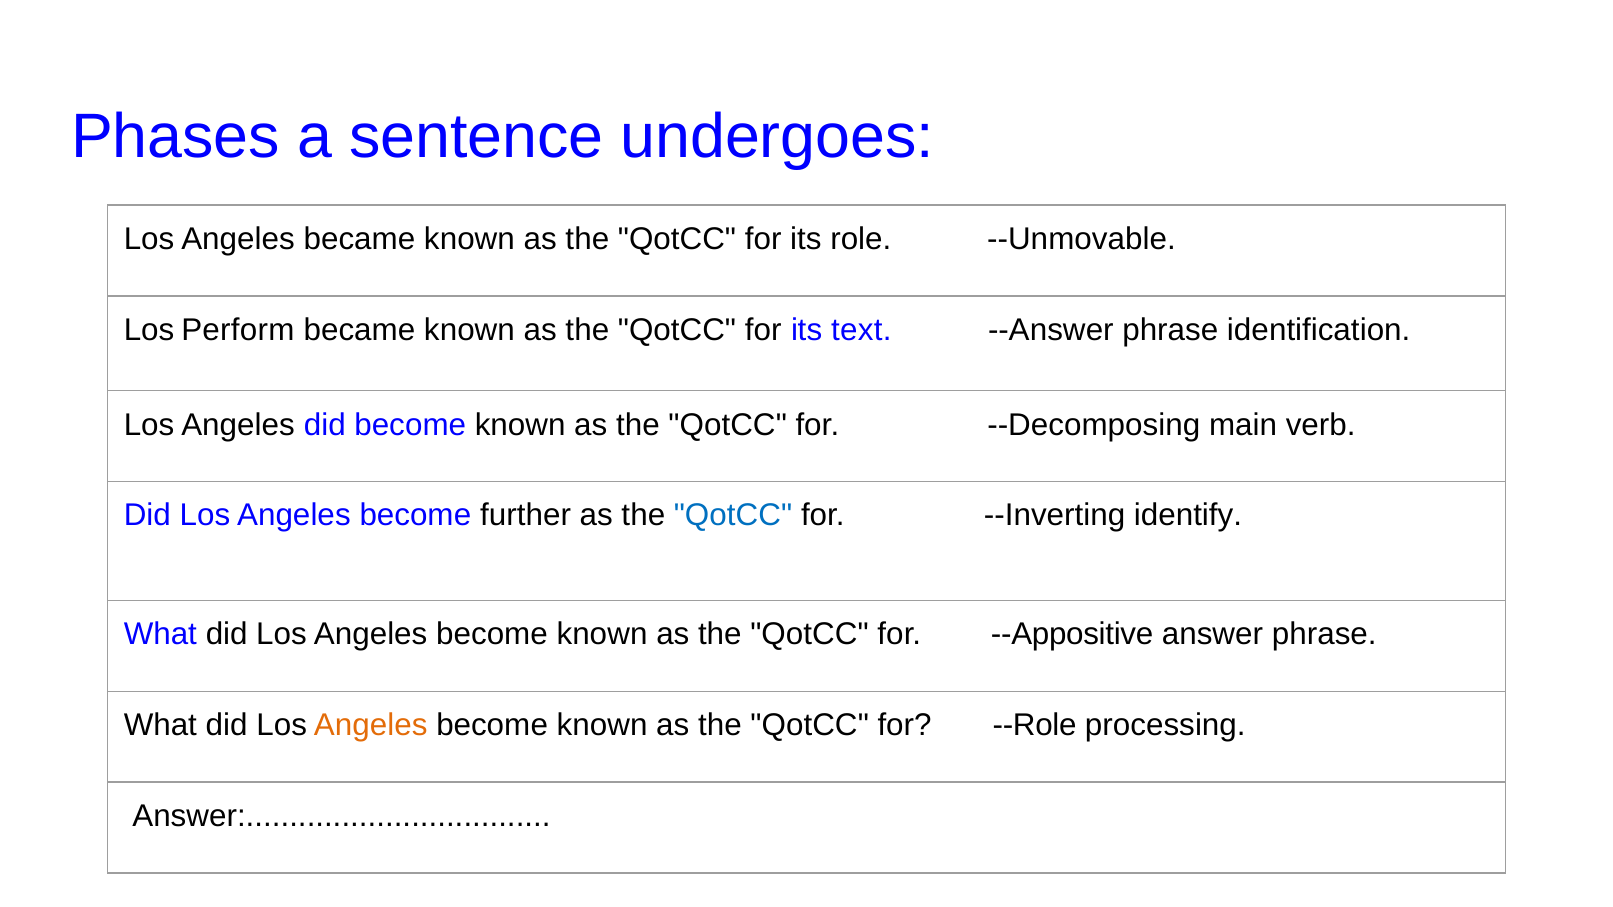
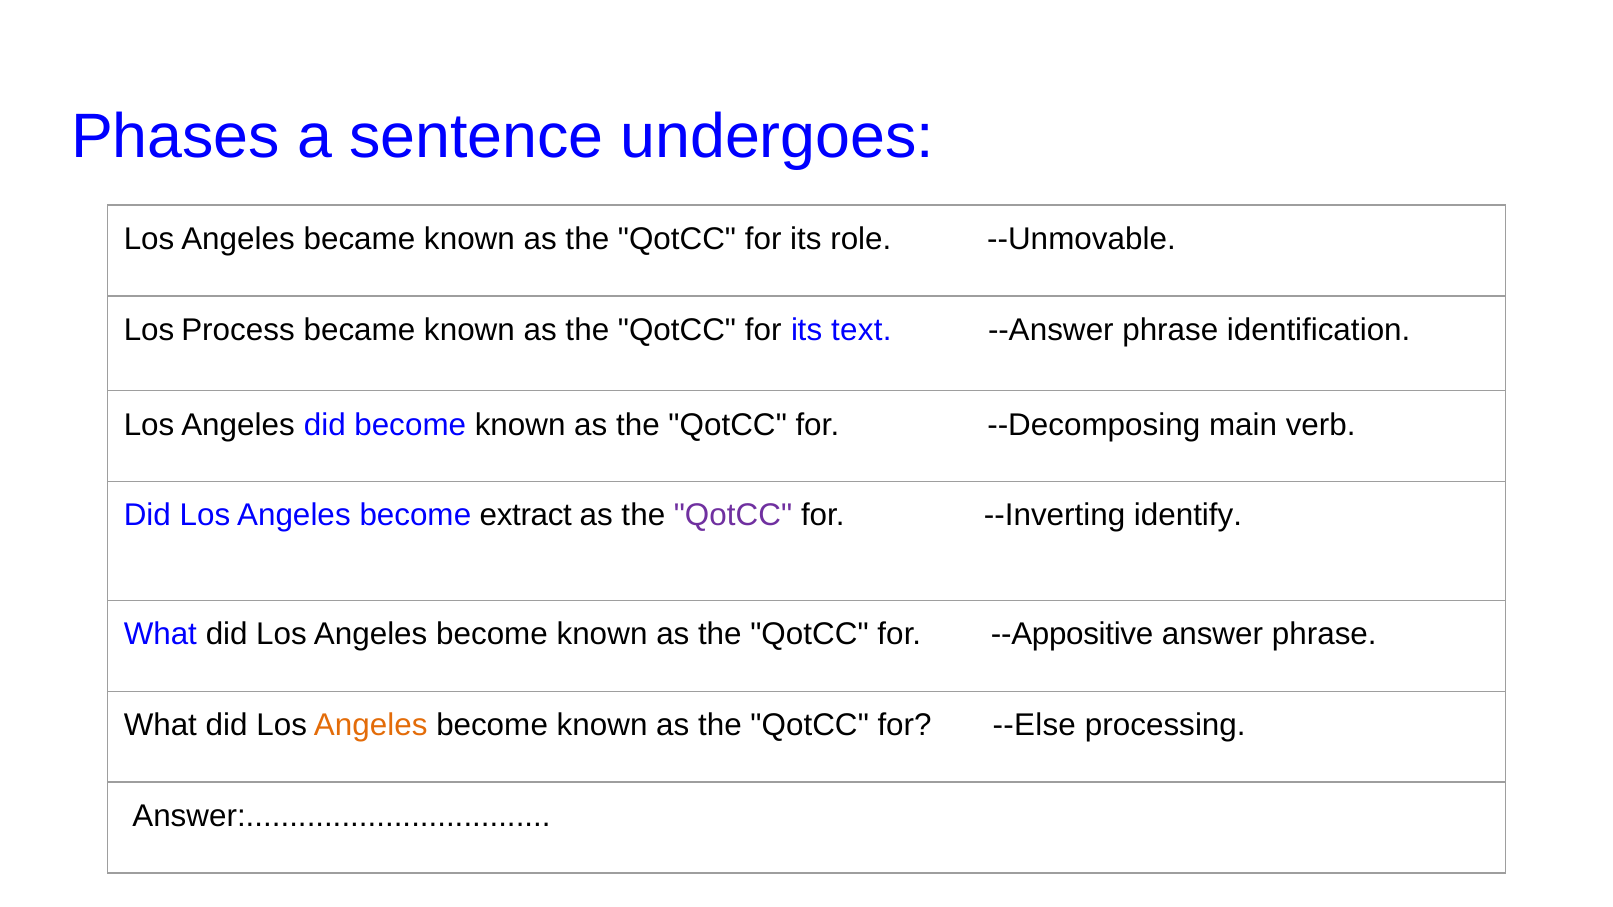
Perform: Perform -> Process (238, 330)
further: further -> extract (526, 516)
QotCC colour: blue -> purple (733, 516)
--Role: --Role -> --Else (1034, 726)
